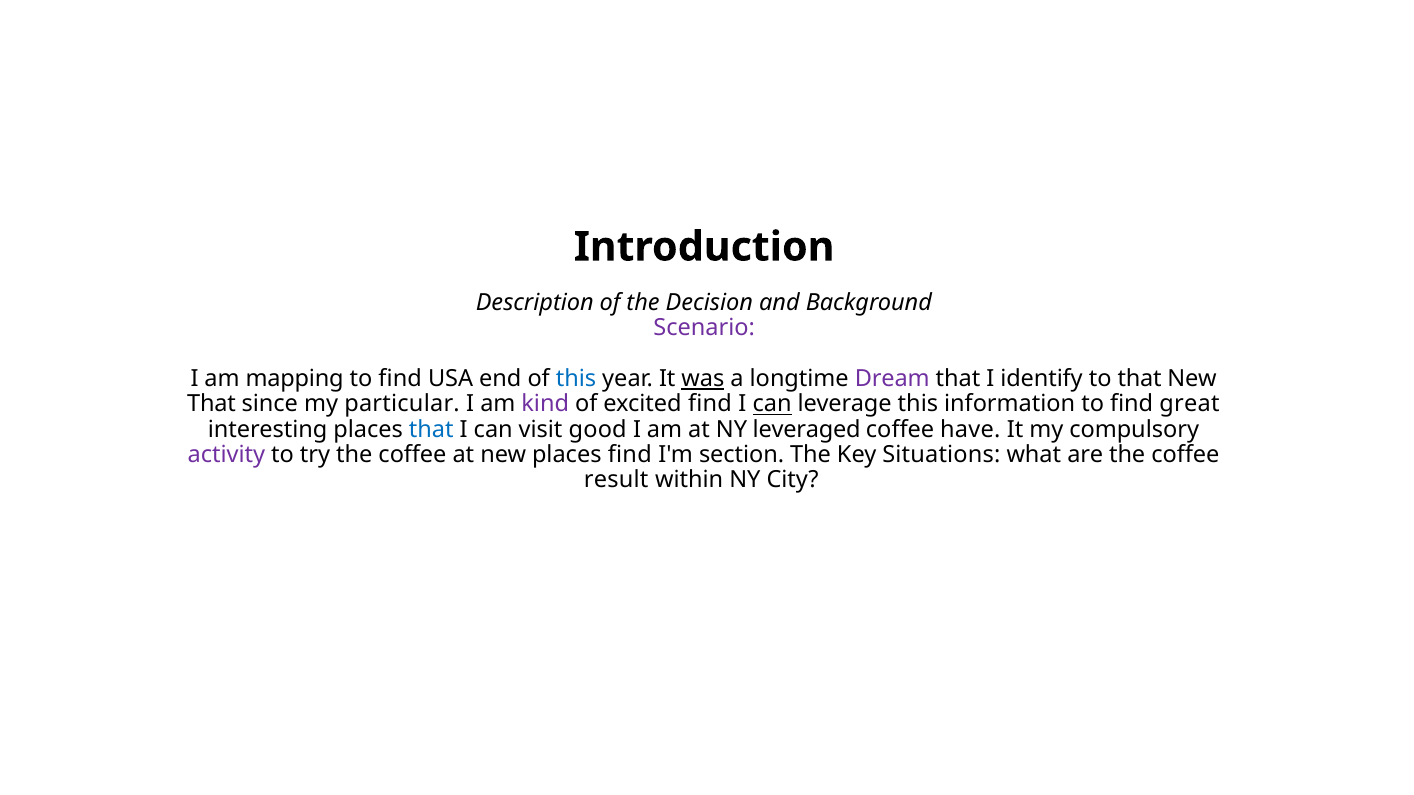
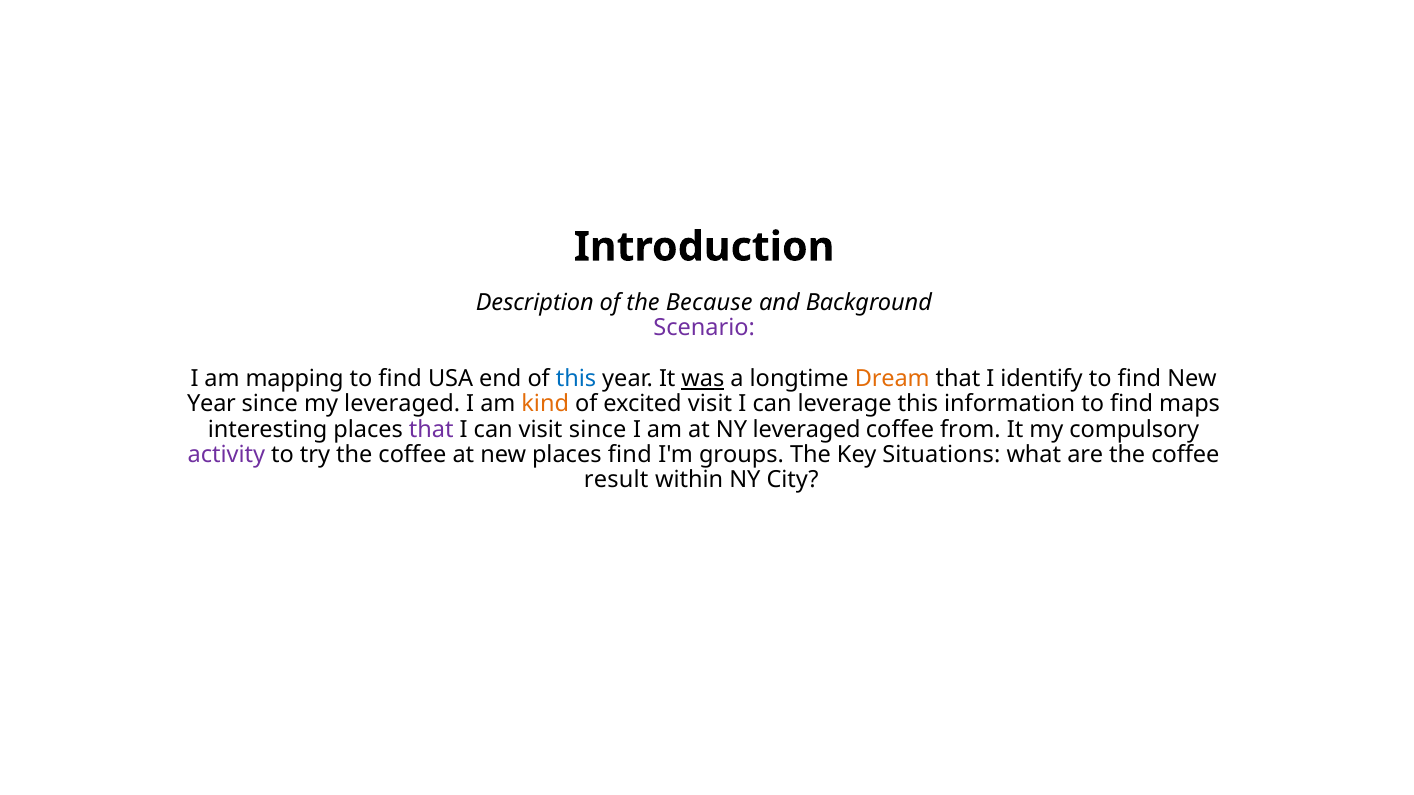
Decision: Decision -> Because (709, 303)
Dream colour: purple -> orange (892, 379)
that: that -> find (1139, 379)
That: That -> Year (212, 404)
my particular: particular -> leveraged (402, 404)
kind colour: purple -> orange (545, 404)
excited find: find -> visit (710, 404)
can underline: present -> none (772, 404)
great: great -> maps (1190, 404)
that colour: blue -> purple (431, 430)
visit good: good -> since (598, 430)
have: have -> from (970, 430)
section: section -> groups (742, 455)
